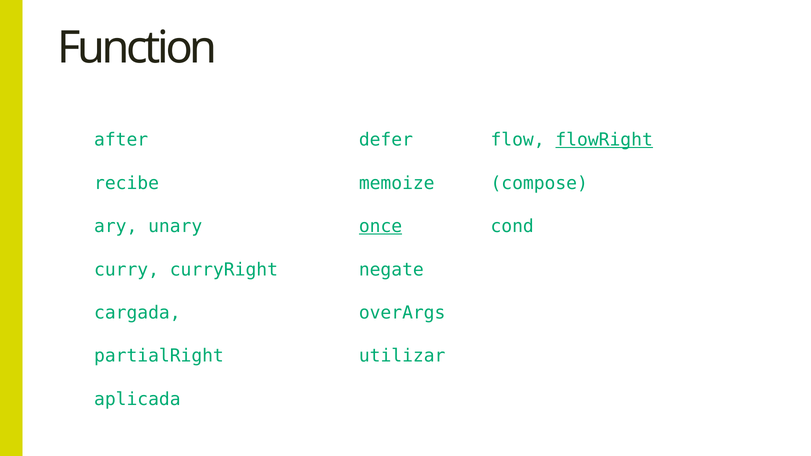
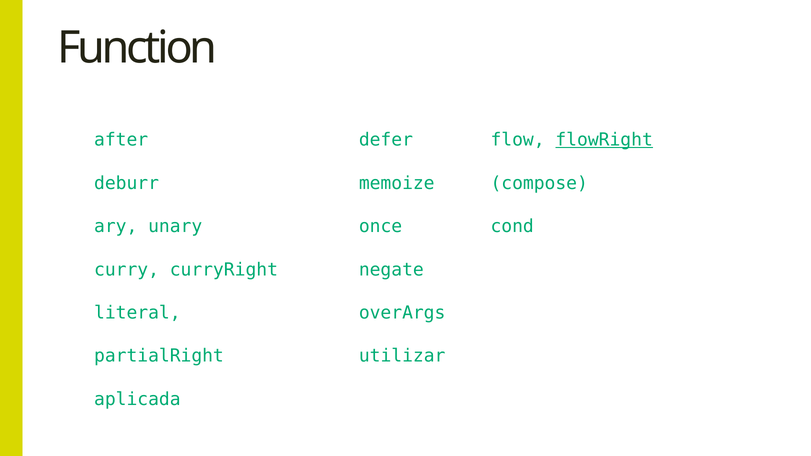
recibe: recibe -> deburr (127, 183)
once underline: present -> none (381, 226)
cargada: cargada -> literal (137, 313)
